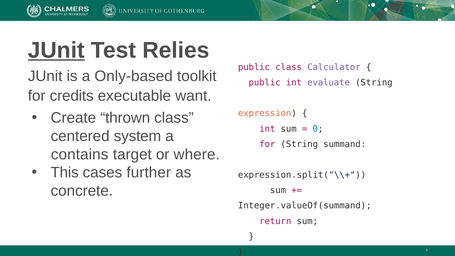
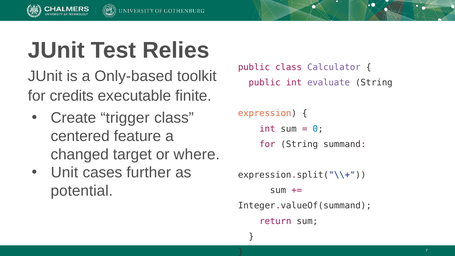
JUnit underline: present -> none (56, 50)
want: want -> finite (193, 96)
thrown: thrown -> trigger (125, 118)
system: system -> feature (137, 136)
contains: contains -> changed (80, 154)
This: This -> Unit (64, 173)
concrete: concrete -> potential (82, 191)
